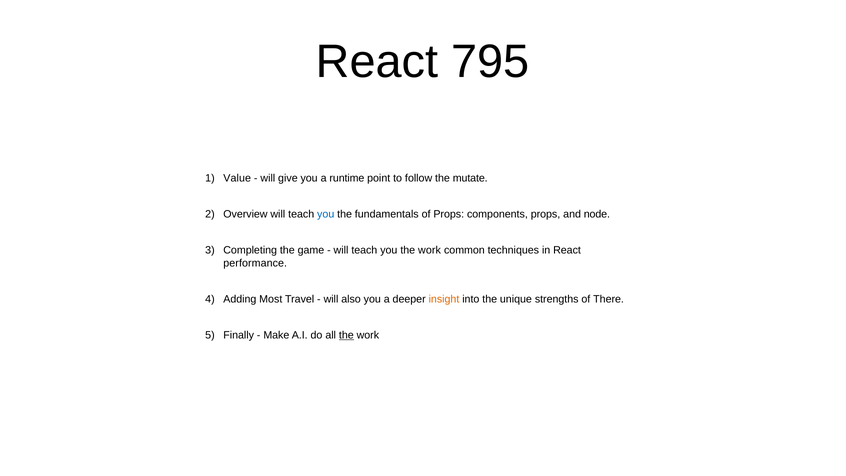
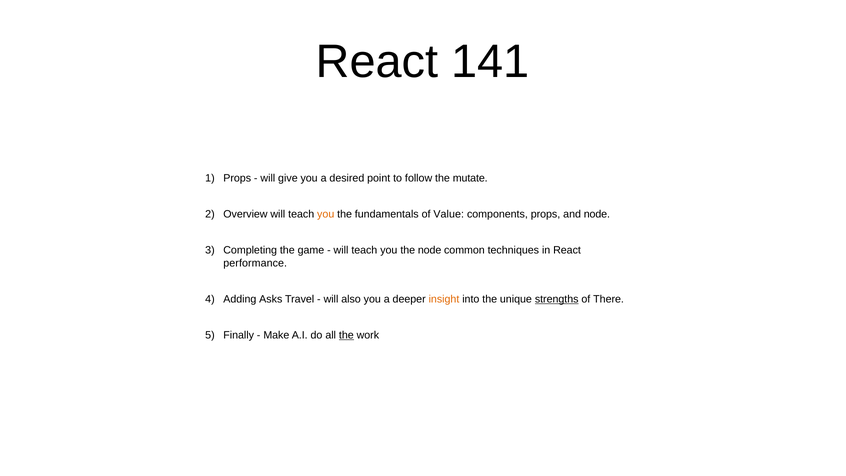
795: 795 -> 141 (490, 62)
Value: Value -> Props (237, 178)
runtime: runtime -> desired (347, 178)
you colour: blue -> orange (326, 214)
of Props: Props -> Value (449, 214)
you the work: work -> node (430, 250)
Most: Most -> Asks (271, 299)
strengths underline: none -> present (557, 299)
